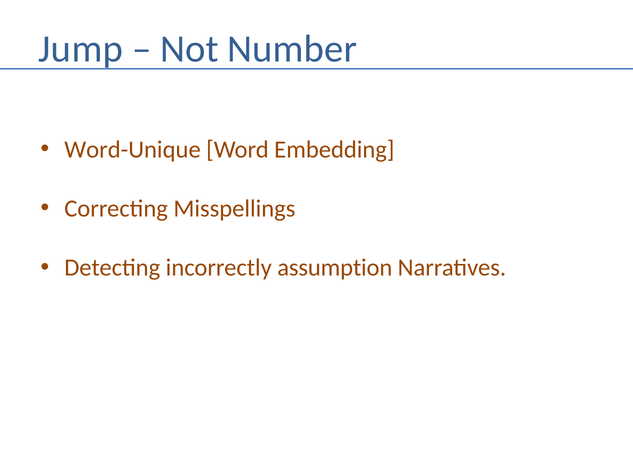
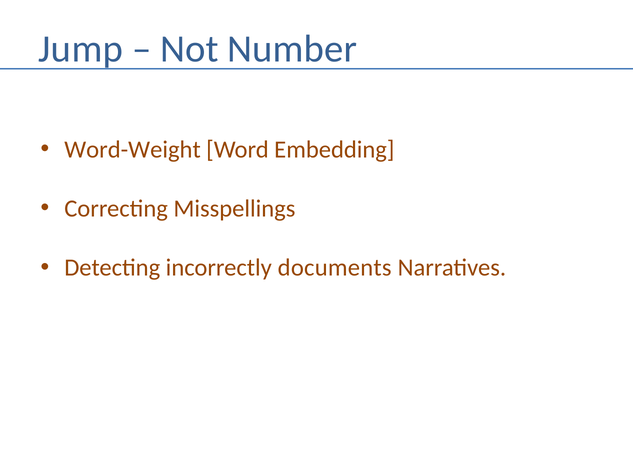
Word-Unique: Word-Unique -> Word-Weight (133, 149)
assumption: assumption -> documents (335, 268)
